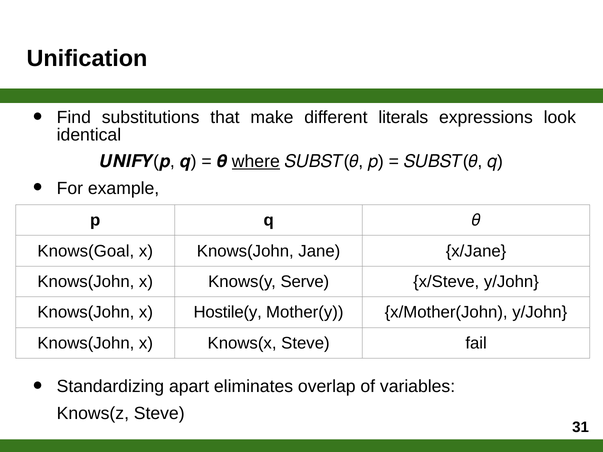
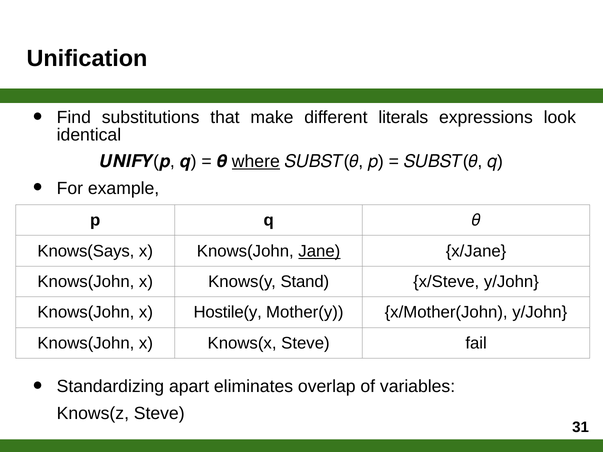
Knows(Goal: Knows(Goal -> Knows(Says (86, 251)
Jane underline: none -> present (319, 251)
Serve: Serve -> Stand (305, 282)
